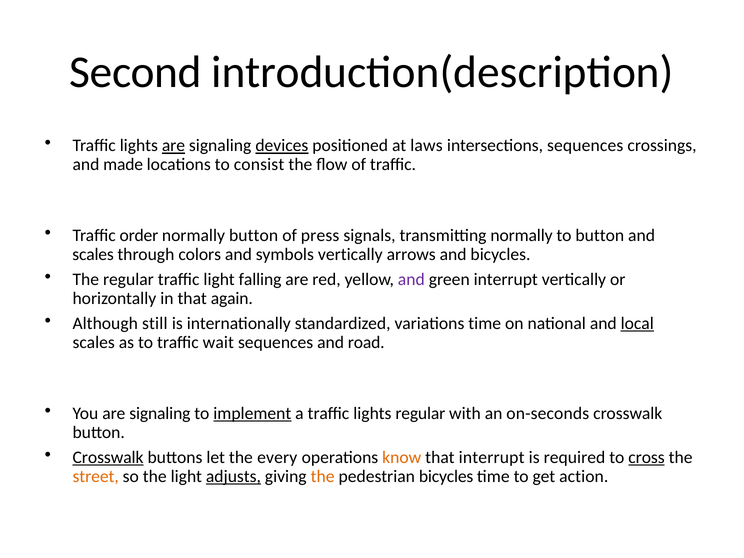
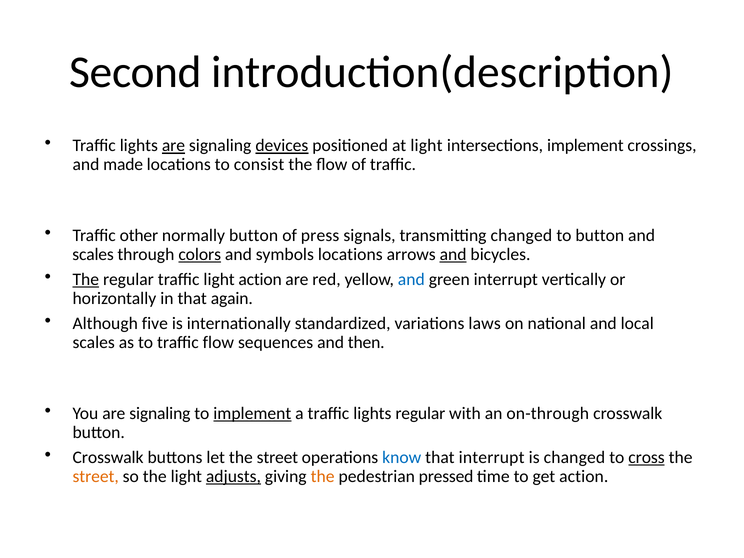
at laws: laws -> light (426, 146)
intersections sequences: sequences -> implement (585, 146)
order: order -> other (139, 236)
transmitting normally: normally -> changed (521, 236)
colors underline: none -> present (200, 255)
symbols vertically: vertically -> locations (350, 255)
and underline: none -> present (453, 255)
The underline: none -> present (86, 280)
light falling: falling -> action (260, 280)
and colour: purple -> blue (411, 280)
still: still -> five (155, 323)
variations time: time -> laws (485, 323)
local underline: present -> none (637, 323)
traffic wait: wait -> flow (218, 342)
road: road -> then (366, 342)
on-seconds: on-seconds -> on-through (548, 413)
Crosswalk underline: present -> none (108, 457)
let the every: every -> street (277, 457)
know colour: orange -> blue (402, 457)
is required: required -> changed (574, 457)
pedestrian bicycles: bicycles -> pressed (446, 476)
